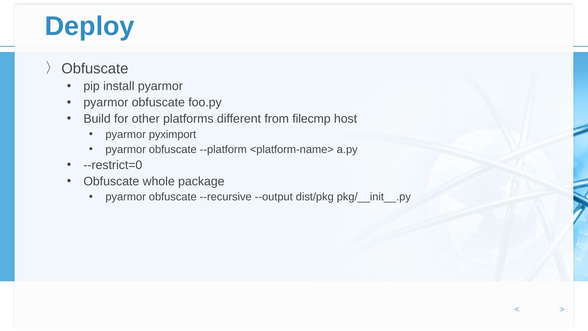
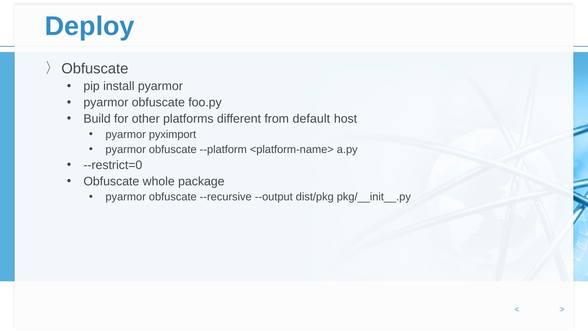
filecmp: filecmp -> default (311, 119)
